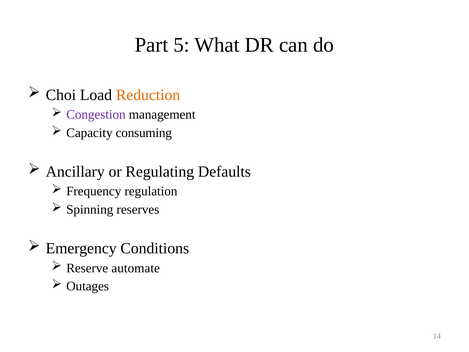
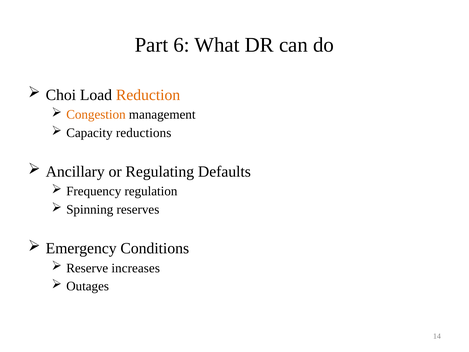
5: 5 -> 6 (182, 45)
Congestion colour: purple -> orange (96, 115)
consuming: consuming -> reductions (144, 133)
automate: automate -> increases (136, 268)
